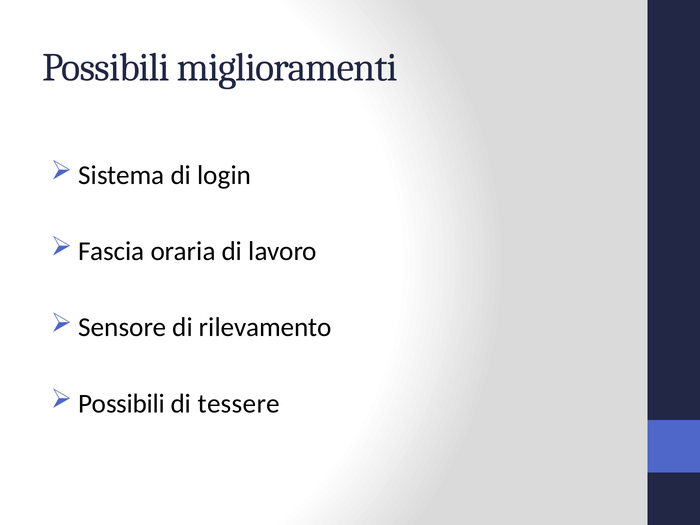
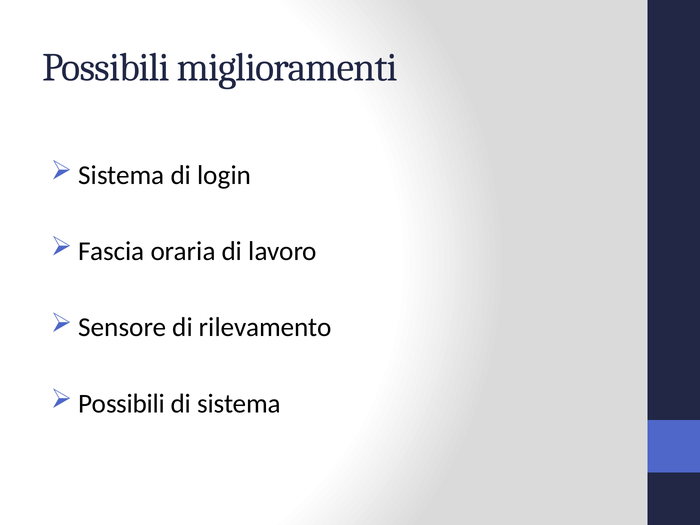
di tessere: tessere -> sistema (239, 404)
